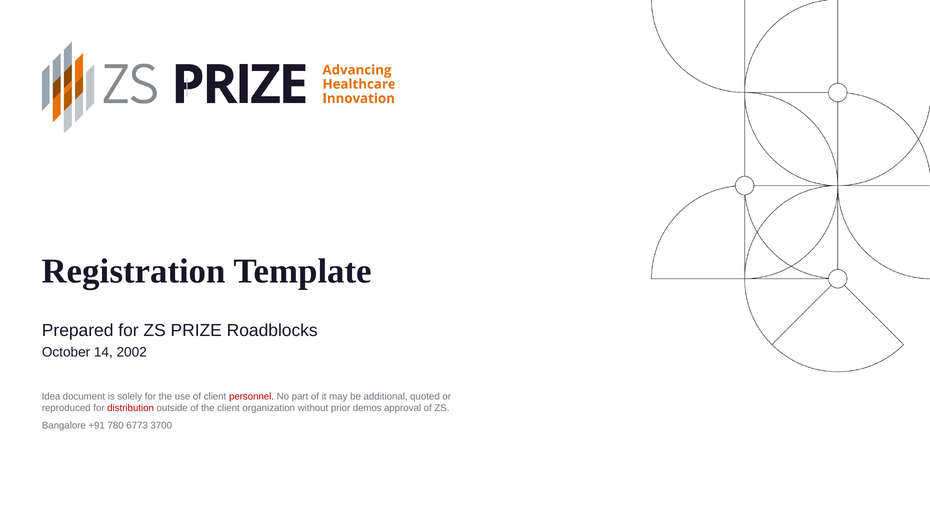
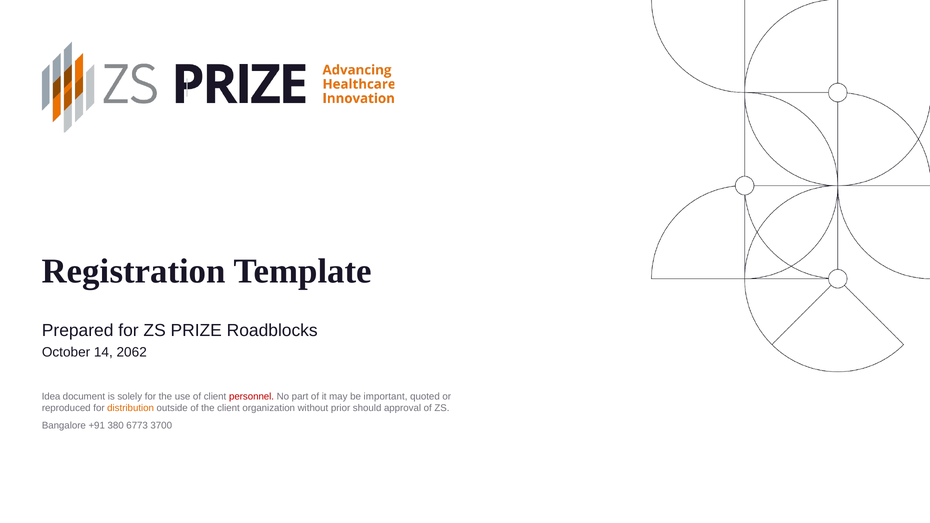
2002: 2002 -> 2062 (132, 352)
additional: additional -> important (386, 397)
distribution colour: red -> orange (131, 408)
demos: demos -> should (367, 408)
780: 780 -> 380 (116, 426)
